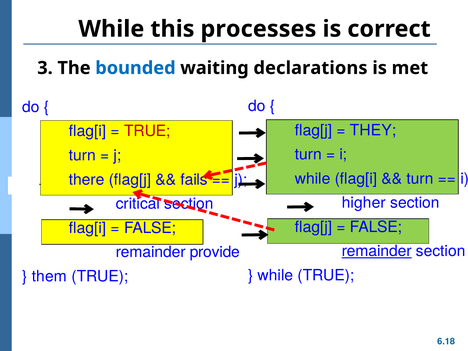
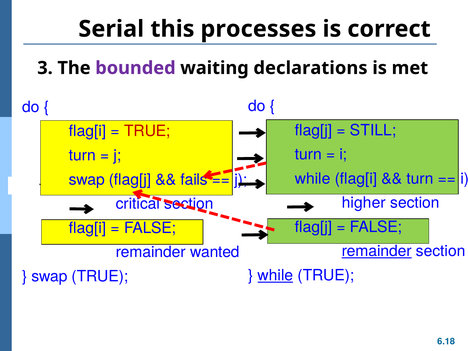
While: While -> Serial (111, 29)
bounded colour: blue -> purple (135, 68)
THEY: THEY -> STILL (373, 130)
there: there -> swap (87, 180)
provide: provide -> wanted (215, 252)
while underline: none -> present (275, 275)
them: them -> swap (50, 276)
